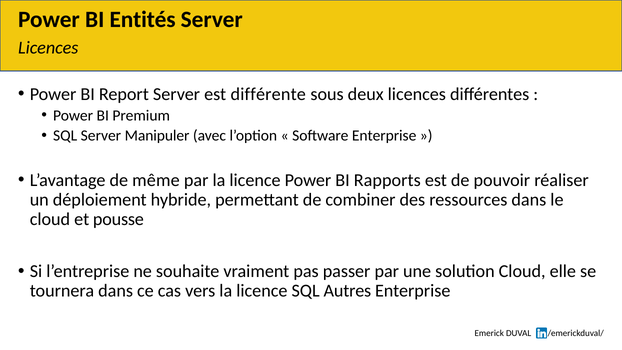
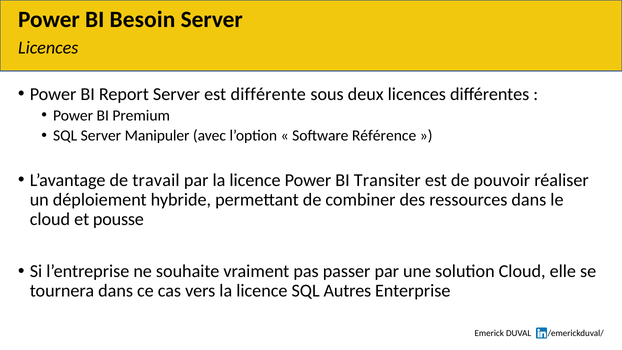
Entités: Entités -> Besoin (142, 20)
Software Enterprise: Enterprise -> Référence (384, 135)
même: même -> travail (156, 180)
Rapports: Rapports -> Transiter (387, 180)
